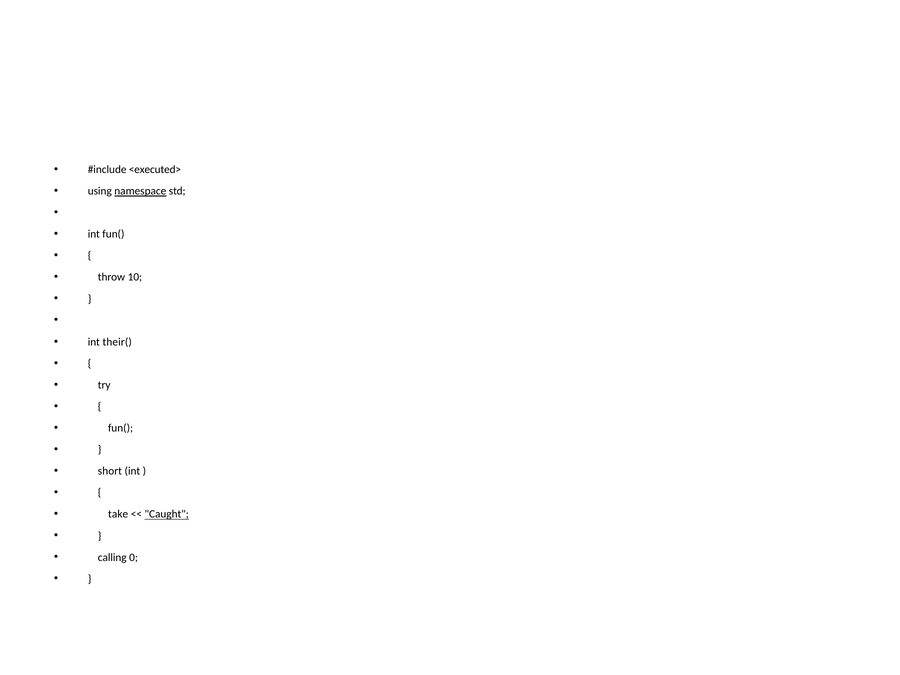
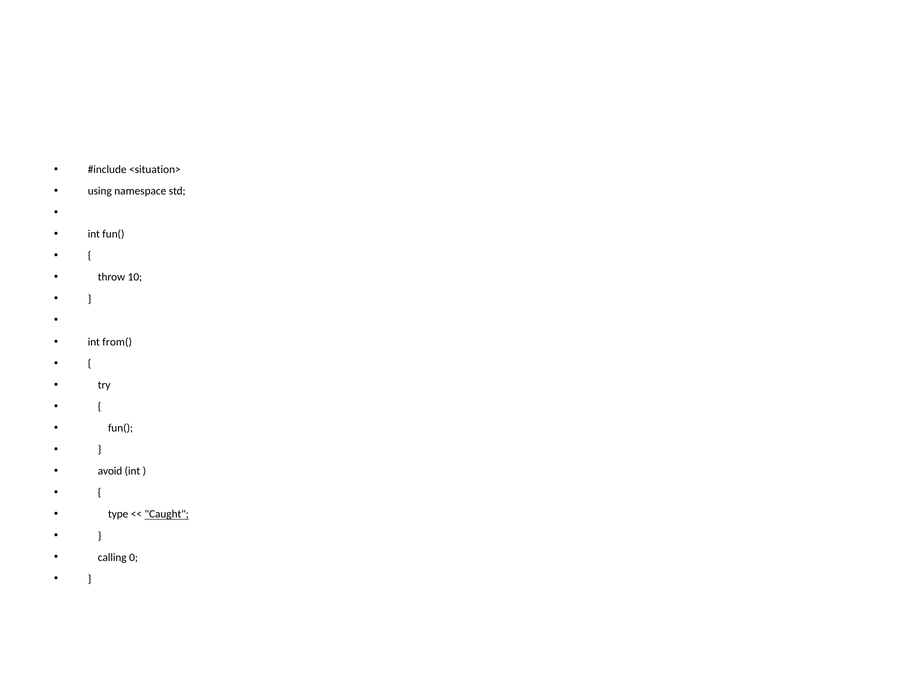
<executed>: <executed> -> <situation> (155, 170)
namespace underline: present -> none (140, 191)
their(: their( -> from( (117, 342)
short: short -> avoid (110, 471)
take: take -> type (118, 514)
